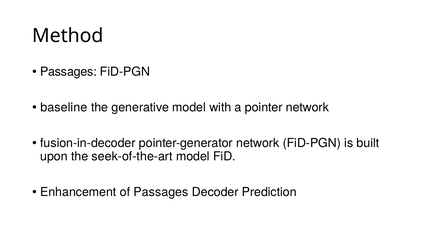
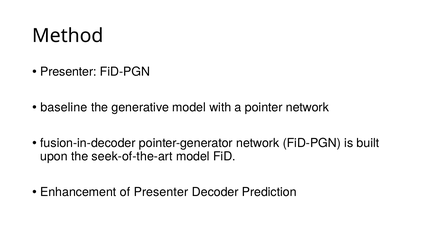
Passages: Passages -> Presenter (68, 72)
of Passages: Passages -> Presenter (161, 192)
